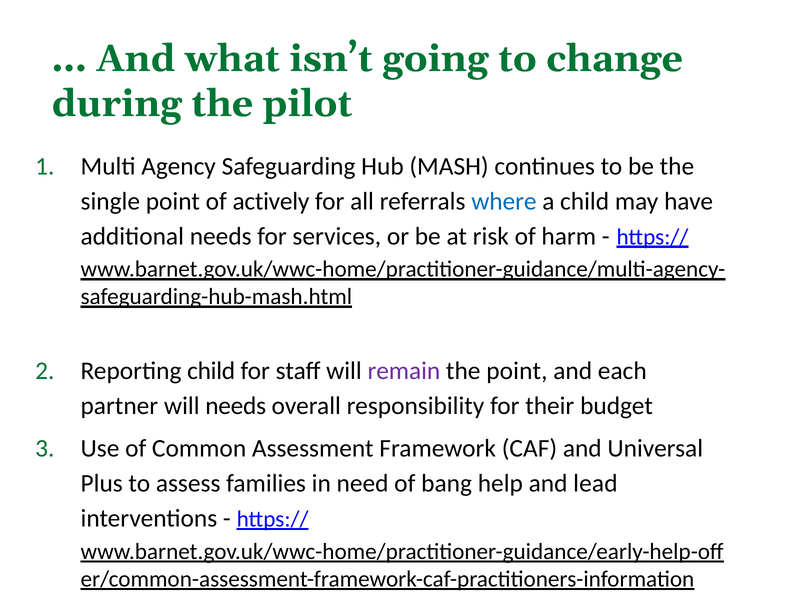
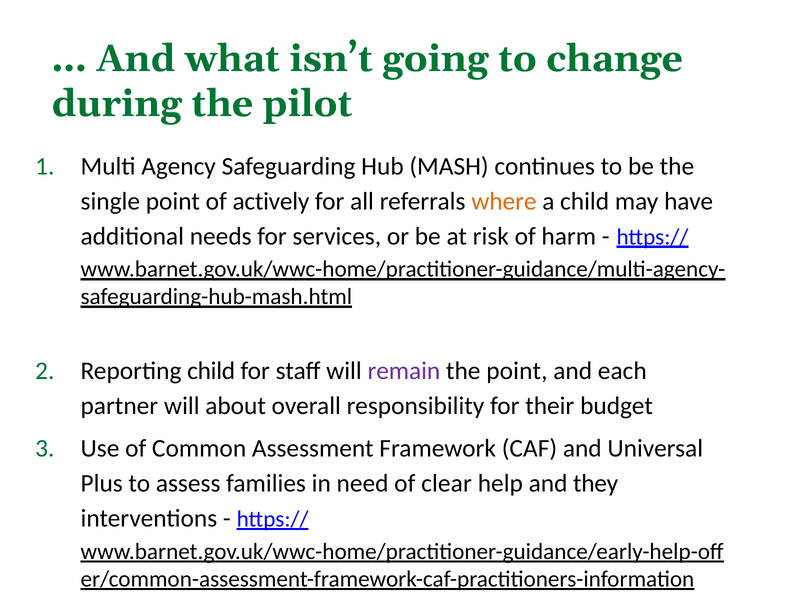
where colour: blue -> orange (504, 201)
will needs: needs -> about (236, 406)
bang: bang -> clear (447, 484)
lead: lead -> they (596, 484)
